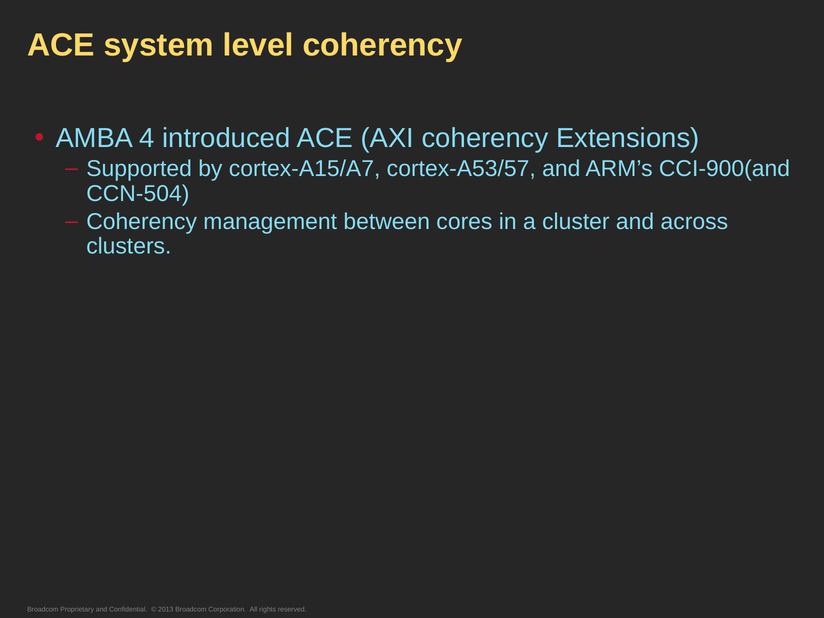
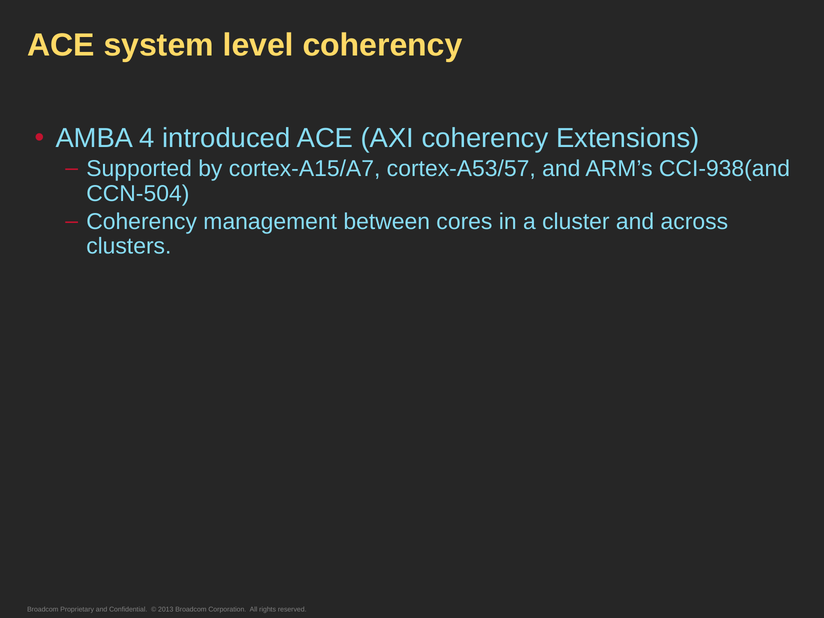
CCI-900(and: CCI-900(and -> CCI-938(and (725, 169)
